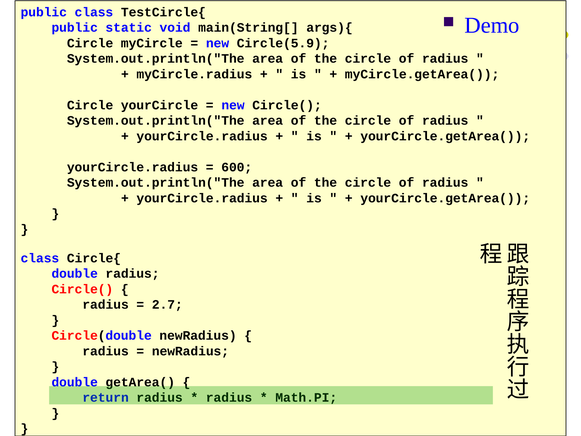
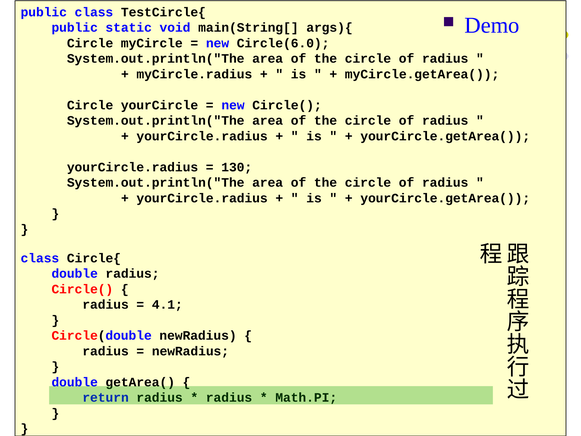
Circle(5.9: Circle(5.9 -> Circle(6.0 (283, 43)
600: 600 -> 130 (237, 167)
2.7: 2.7 -> 4.1 (167, 305)
